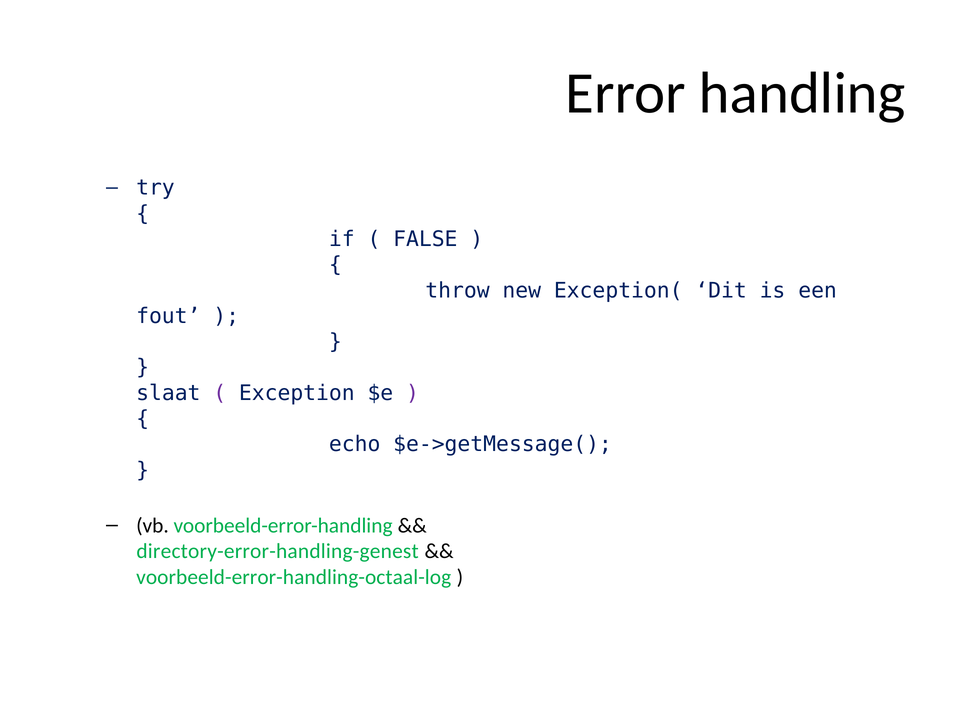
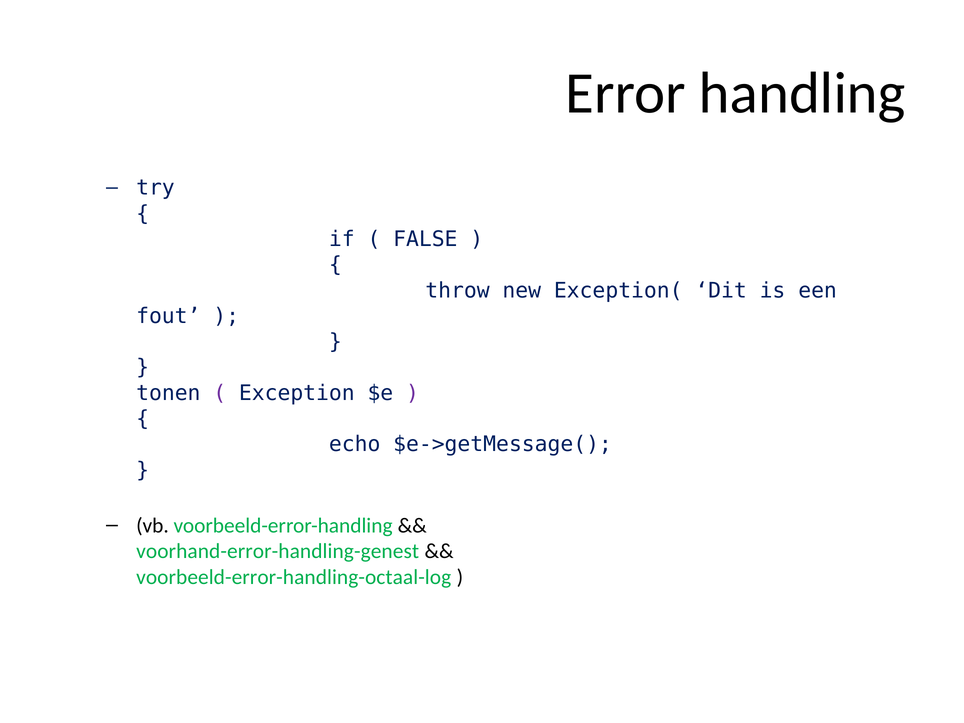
slaat: slaat -> tonen (168, 393)
directory-error-handling-genest: directory-error-handling-genest -> voorhand-error-handling-genest (278, 551)
